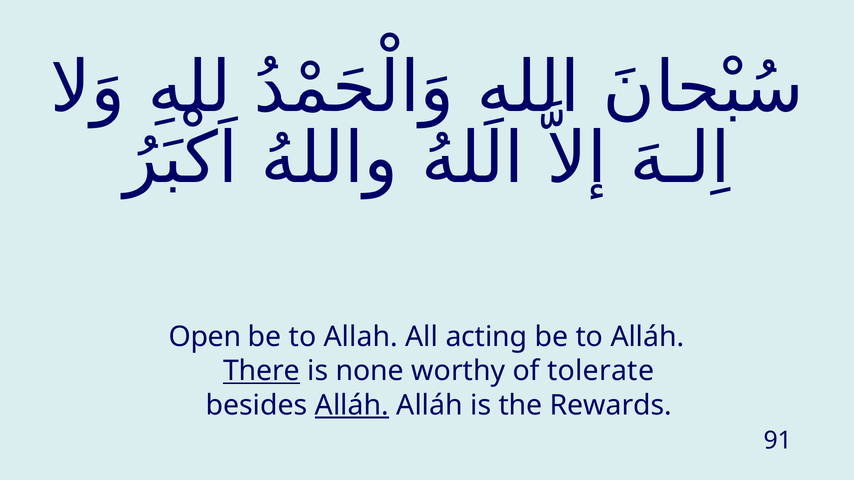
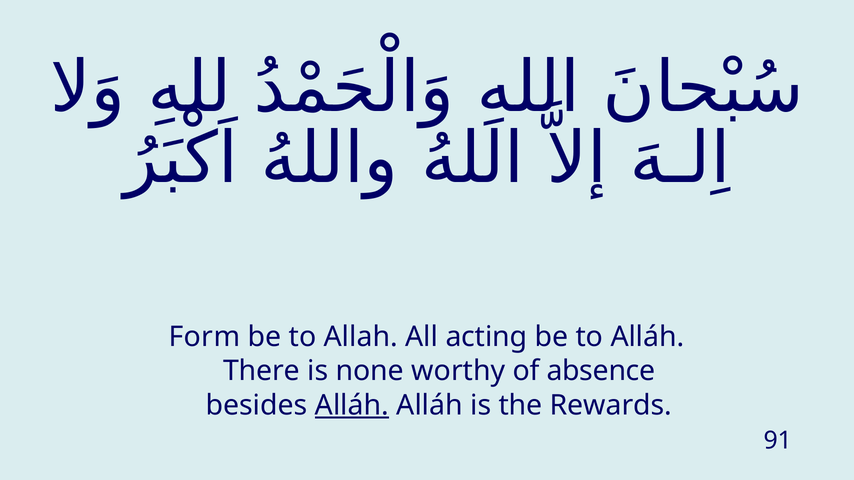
Open: Open -> Form (205, 337)
There underline: present -> none (262, 371)
tolerate: tolerate -> absence (601, 371)
